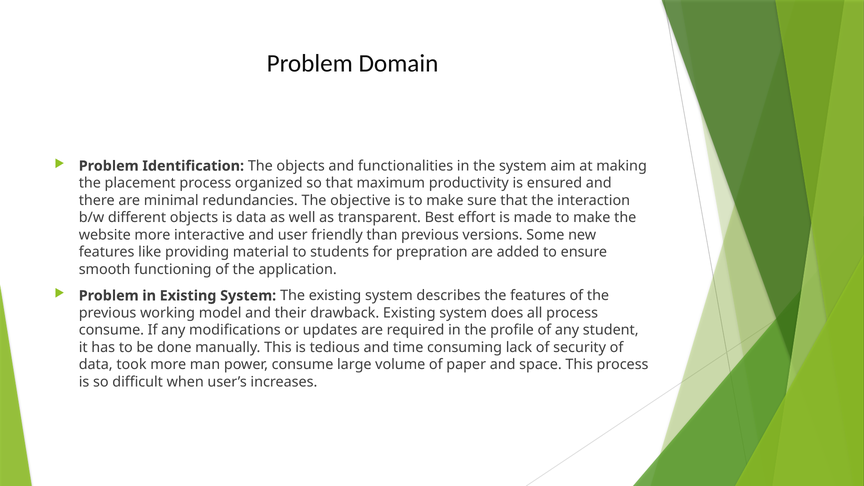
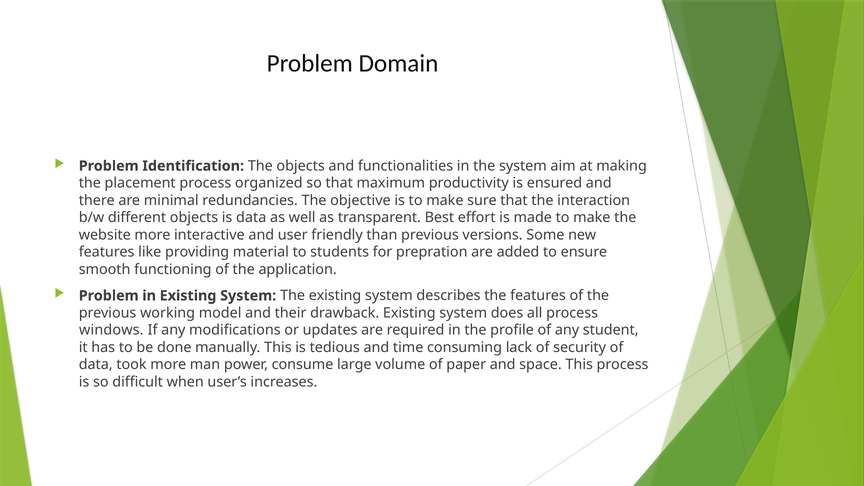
consume: consume -> windows (111, 330)
